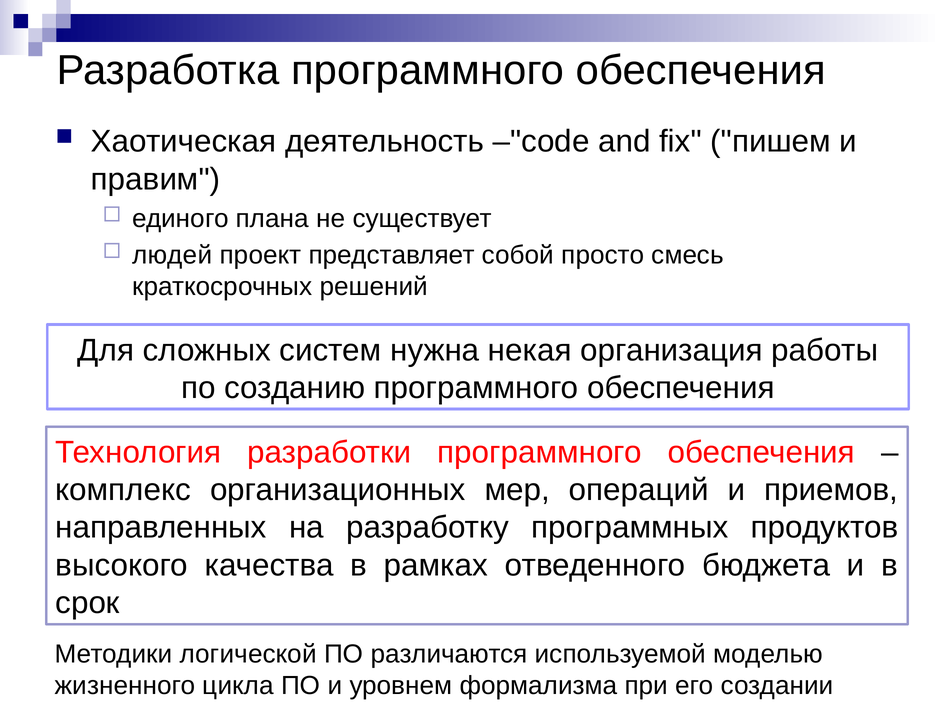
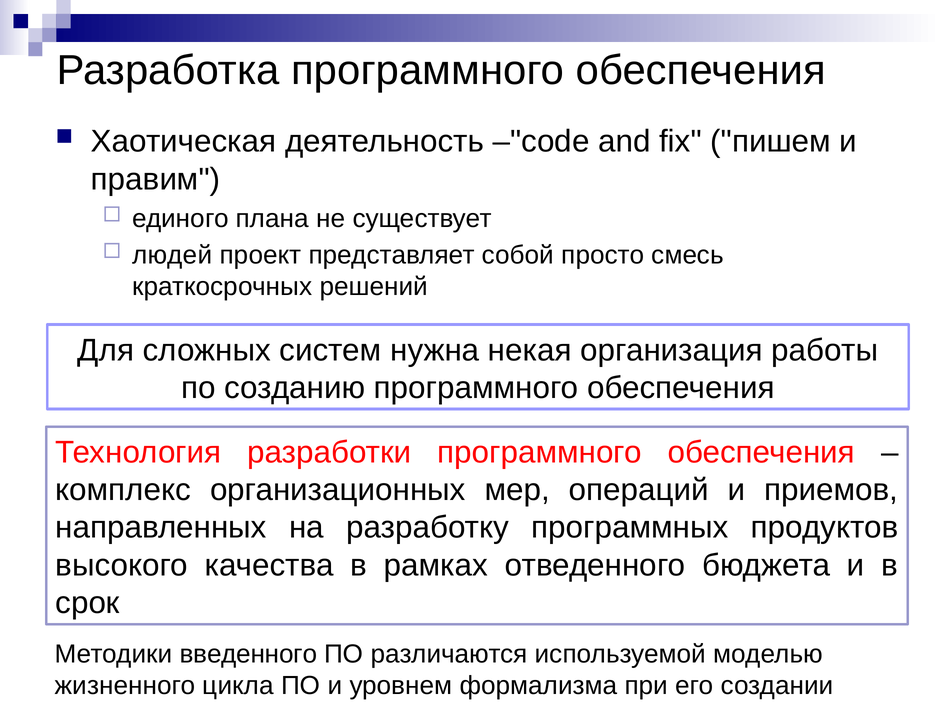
логической: логической -> введенного (248, 655)
